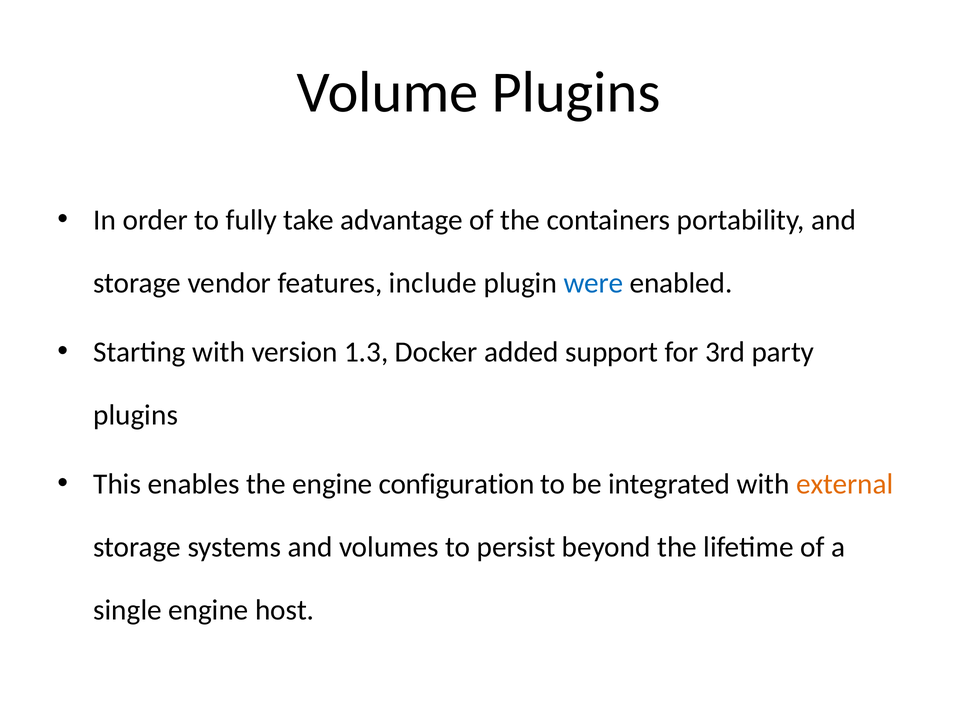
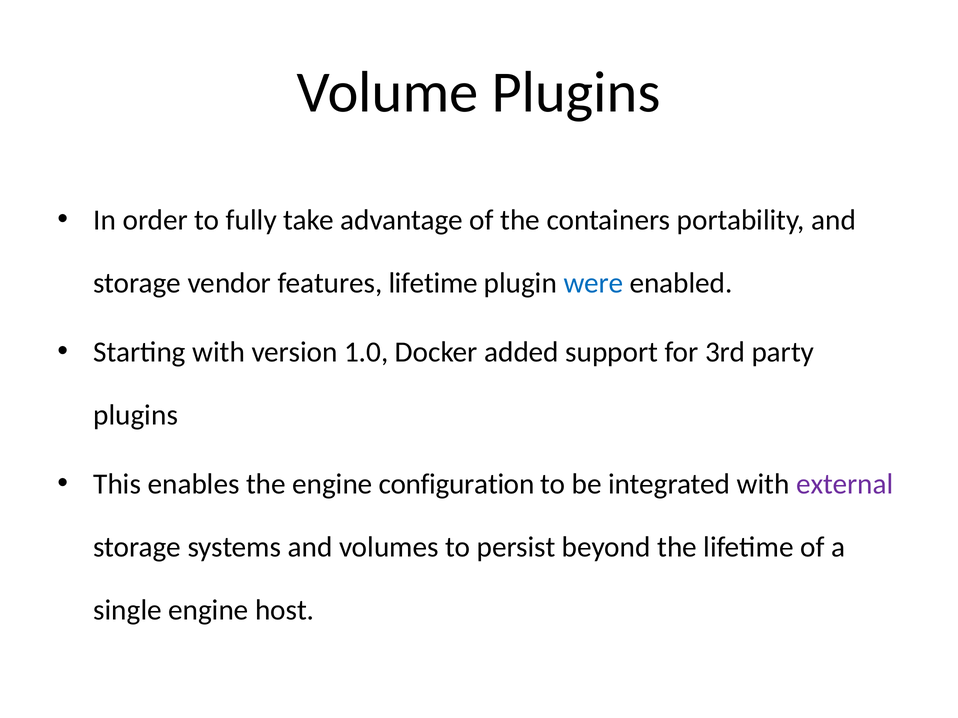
features include: include -> lifetime (433, 283)
1.3: 1.3 -> 1.0 (366, 352)
external colour: orange -> purple (845, 484)
